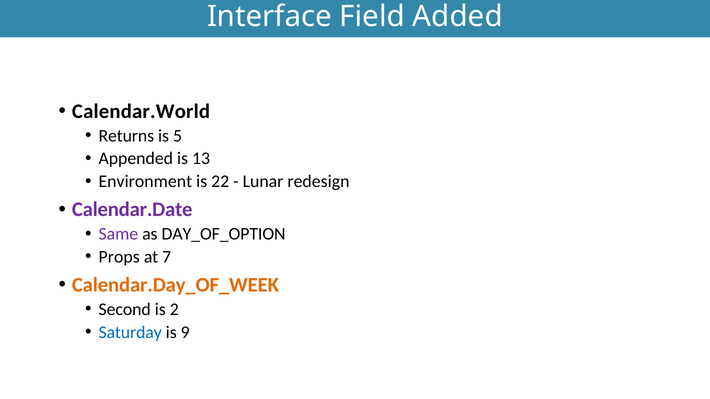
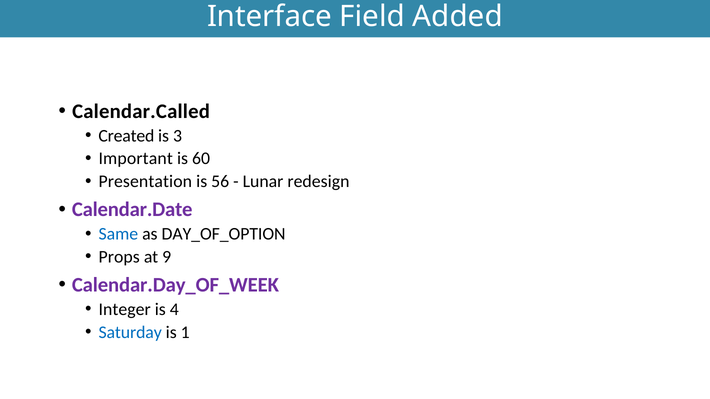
Calendar.World: Calendar.World -> Calendar.Called (141, 111)
Returns: Returns -> Created (126, 136)
5: 5 -> 3 (178, 136)
Appended: Appended -> Important (136, 159)
13: 13 -> 60 (201, 159)
Environment: Environment -> Presentation (145, 182)
22: 22 -> 56 (220, 182)
Same colour: purple -> blue (118, 234)
7: 7 -> 9 (167, 257)
Calendar.Day_OF_WEEK colour: orange -> purple (175, 285)
Second: Second -> Integer (125, 310)
2: 2 -> 4 (174, 310)
9: 9 -> 1 (185, 332)
